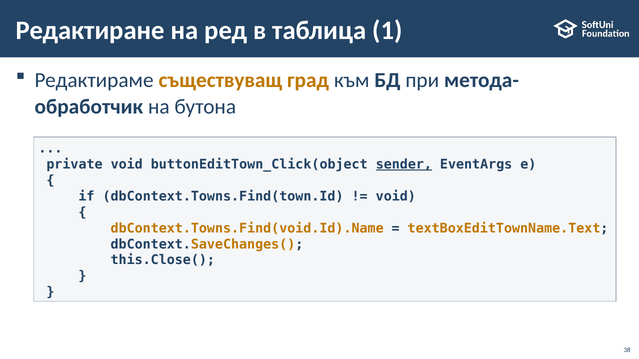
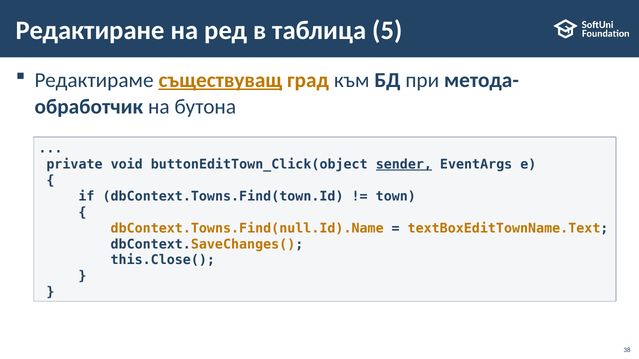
1: 1 -> 5 (387, 30)
съществуващ underline: none -> present (220, 80)
void: void -> town (396, 196)
dbContext.Towns.Find(void.Id).Name: dbContext.Towns.Find(void.Id).Name -> dbContext.Towns.Find(null.Id).Name (247, 228)
